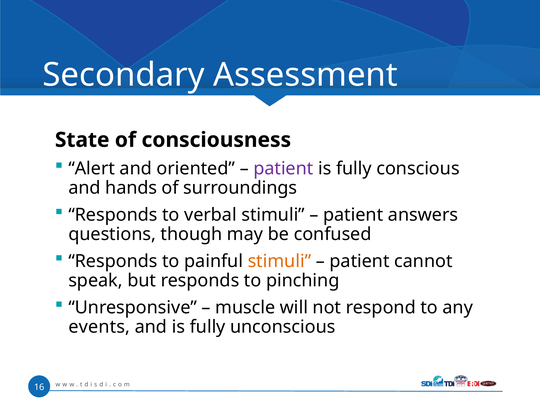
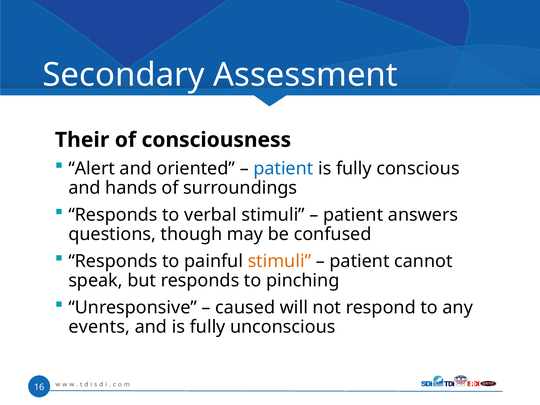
State: State -> Their (82, 140)
patient colour: purple -> blue (283, 169)
muscle: muscle -> caused (245, 308)
